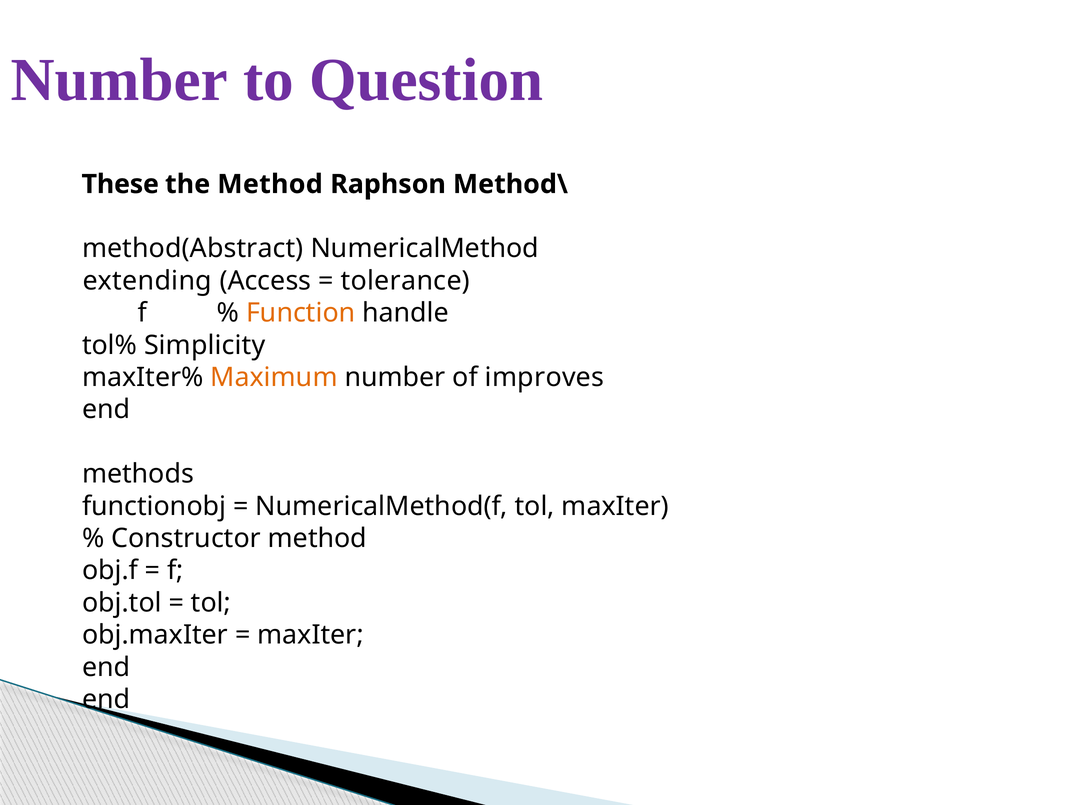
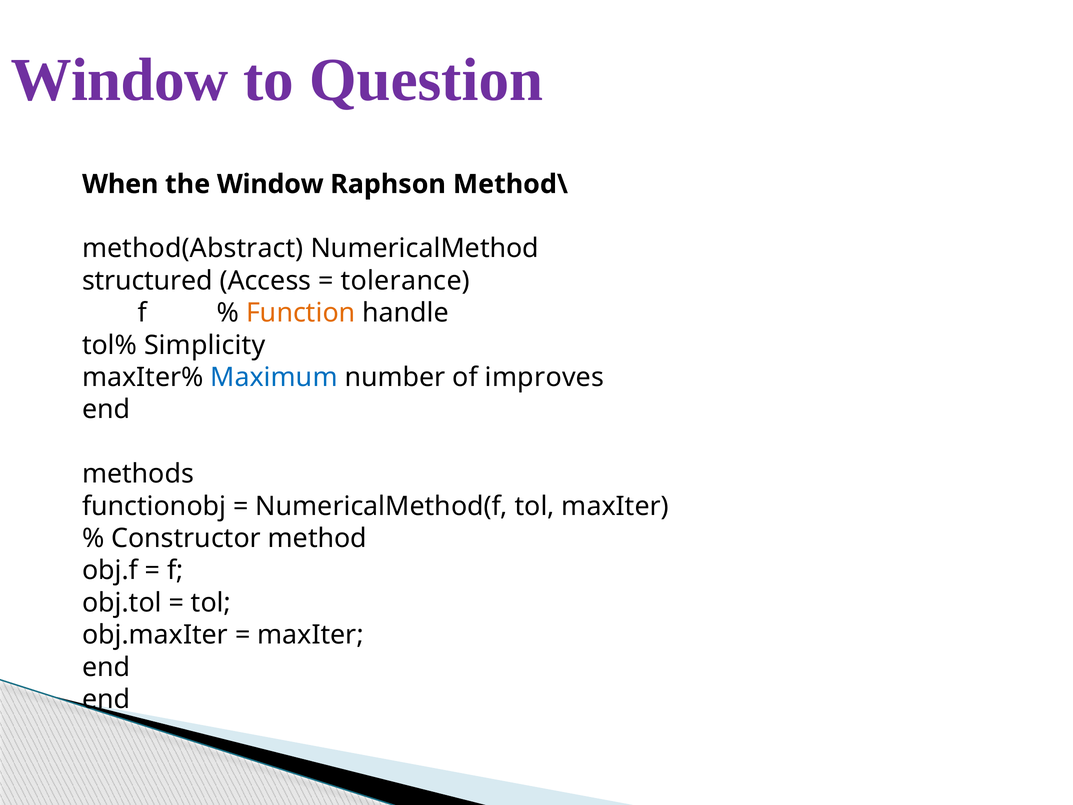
Number: Number -> Window (119, 80)
These: These -> When (120, 184)
the Method: Method -> Window (270, 184)
extending: extending -> structured (147, 281)
Maximum colour: orange -> blue (274, 377)
